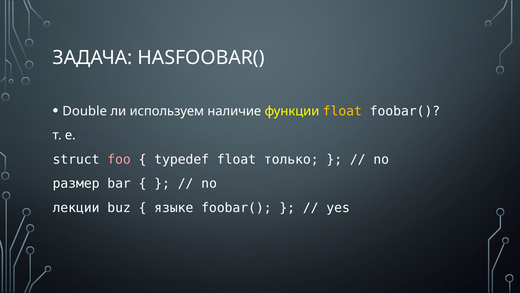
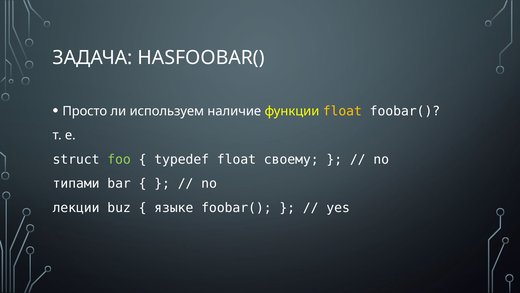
Double: Double -> Просто (85, 111)
foo colour: pink -> light green (119, 159)
только: только -> своему (291, 159)
размер: размер -> типами (76, 183)
